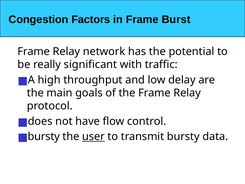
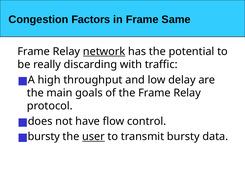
Burst: Burst -> Same (176, 19)
network underline: none -> present (104, 51)
significant: significant -> discarding (90, 64)
